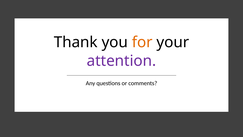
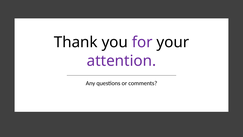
for colour: orange -> purple (142, 42)
